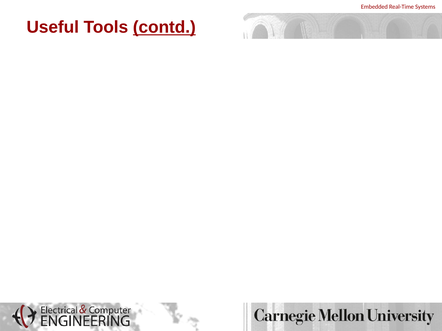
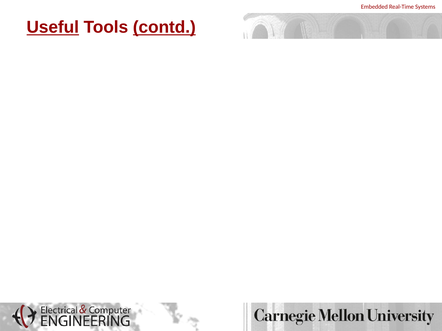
Useful underline: none -> present (53, 27)
